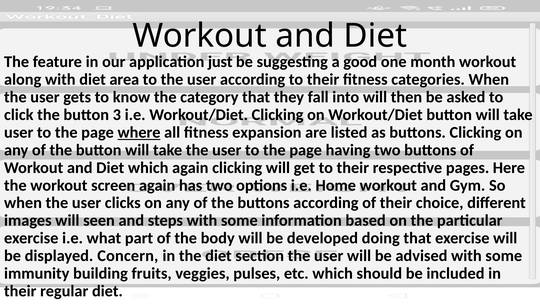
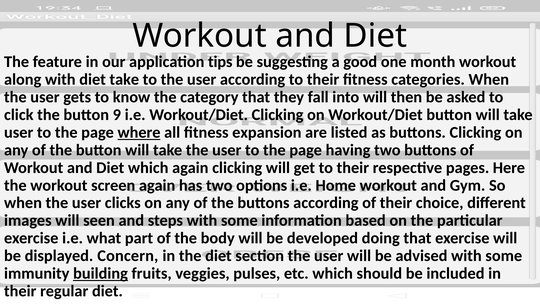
just: just -> tips (220, 62)
diet area: area -> take (124, 79)
3: 3 -> 9 (117, 115)
building underline: none -> present (101, 273)
